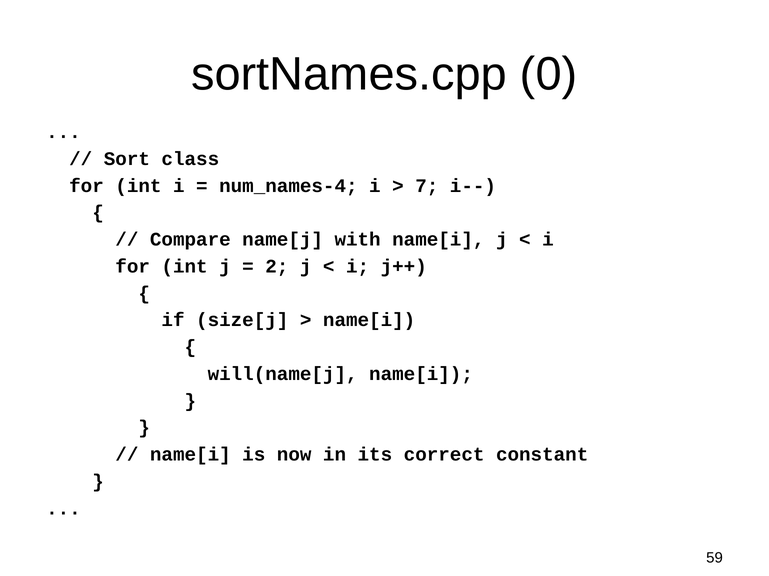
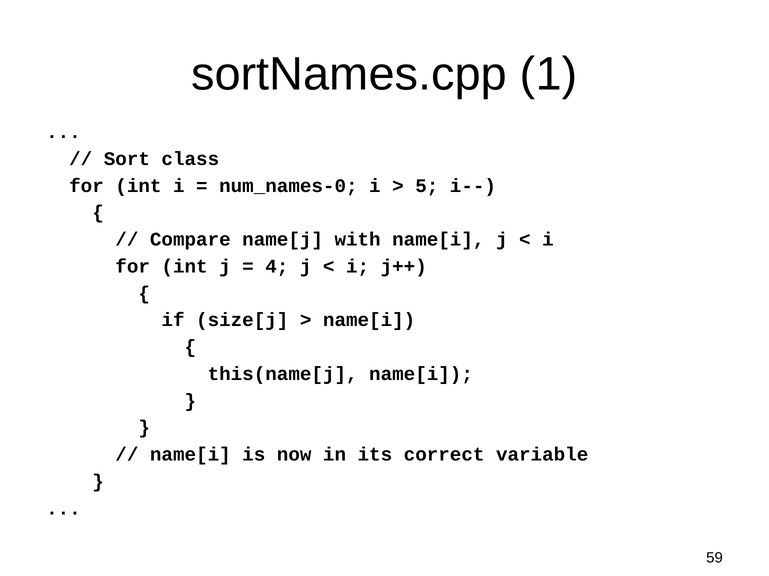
0: 0 -> 1 (549, 74)
num_names-4: num_names-4 -> num_names-0 (288, 186)
7: 7 -> 5 (427, 186)
2: 2 -> 4 (277, 267)
will(name[j: will(name[j -> this(name[j (283, 374)
constant: constant -> variable (542, 455)
